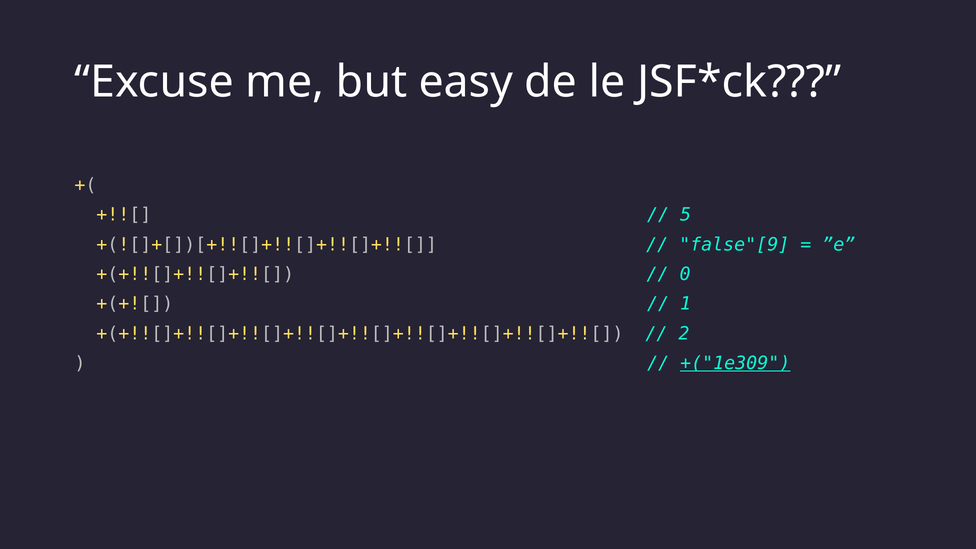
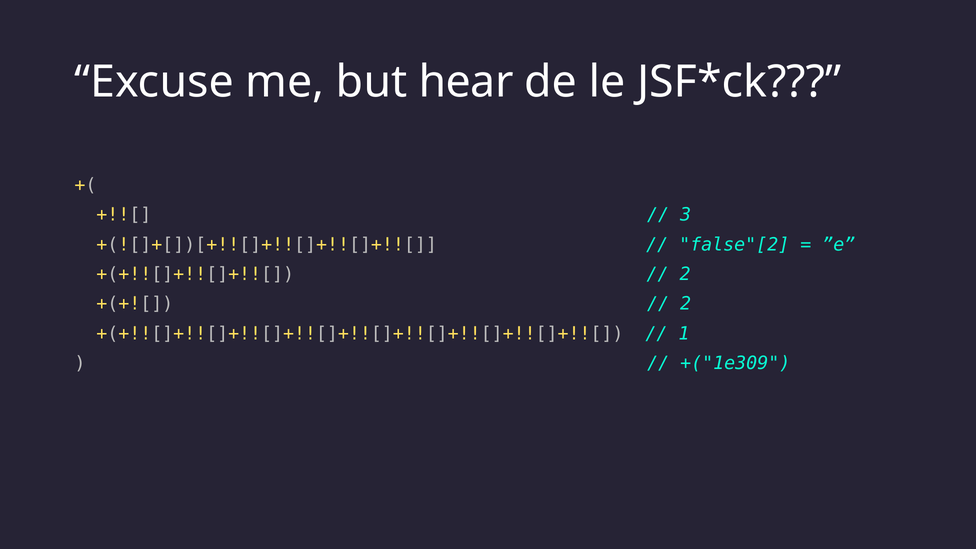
easy: easy -> hear (466, 82)
5: 5 -> 3 (686, 215)
false"[9: false"[9 -> false"[2 (734, 245)
0: 0 -> 2 (685, 274)
1: 1 -> 2 (686, 304)
2: 2 -> 1 (684, 334)
+("1e309 underline: present -> none (735, 363)
